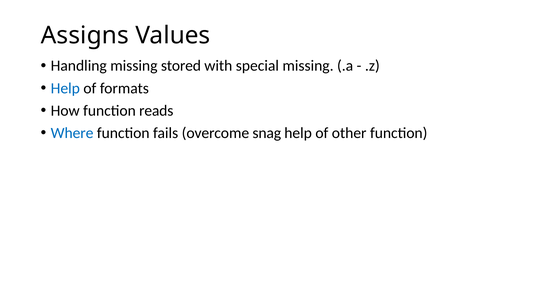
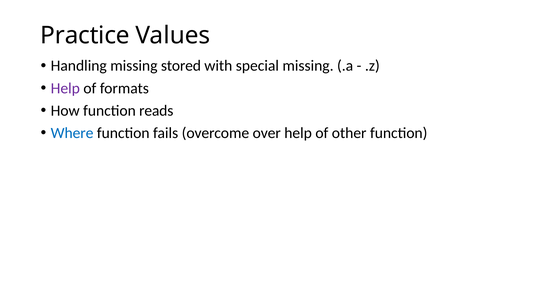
Assigns: Assigns -> Practice (85, 36)
Help colour: blue -> purple (65, 88)
snag: snag -> over (267, 133)
